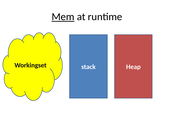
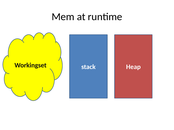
Mem underline: present -> none (63, 17)
